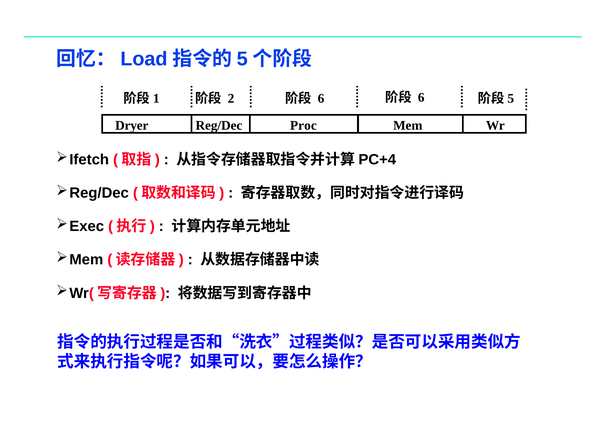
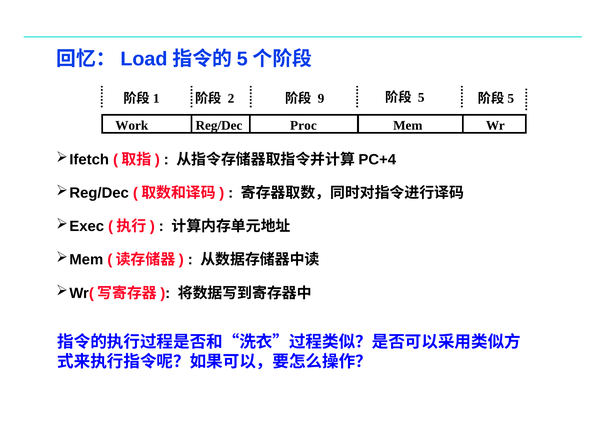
6: 6 -> 9 (321, 99)
6: 6 -> 5 (421, 98)
Dryer: Dryer -> Work (132, 126)
